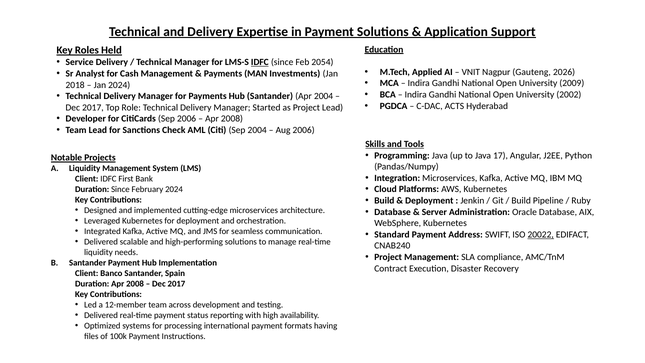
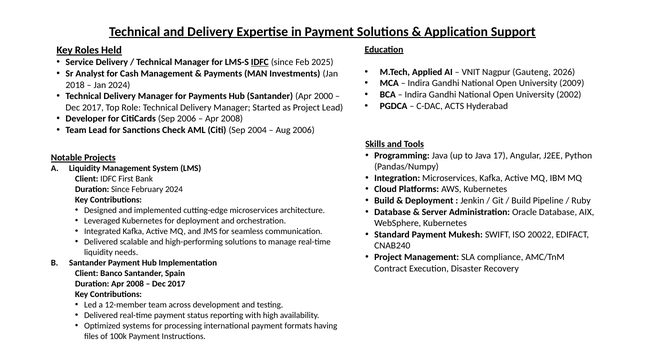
2054: 2054 -> 2025 (322, 62)
Apr 2004: 2004 -> 2000 (324, 96)
Address: Address -> Mukesh (466, 234)
20022 underline: present -> none (541, 234)
